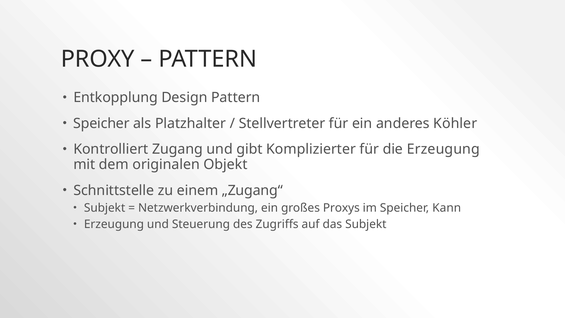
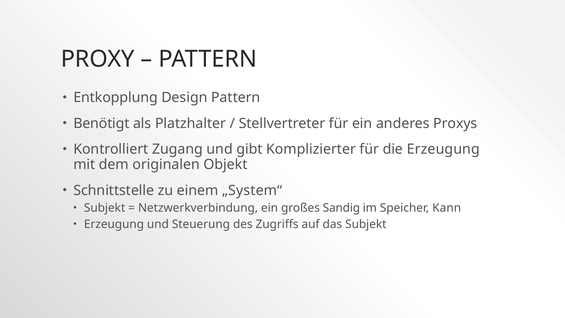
Speicher: Speicher -> Benötigt (101, 123)
Köhler: Köhler -> Proxys (455, 123)
„Zugang“: „Zugang“ -> „System“ (252, 190)
Proxys: Proxys -> Sandig (341, 208)
